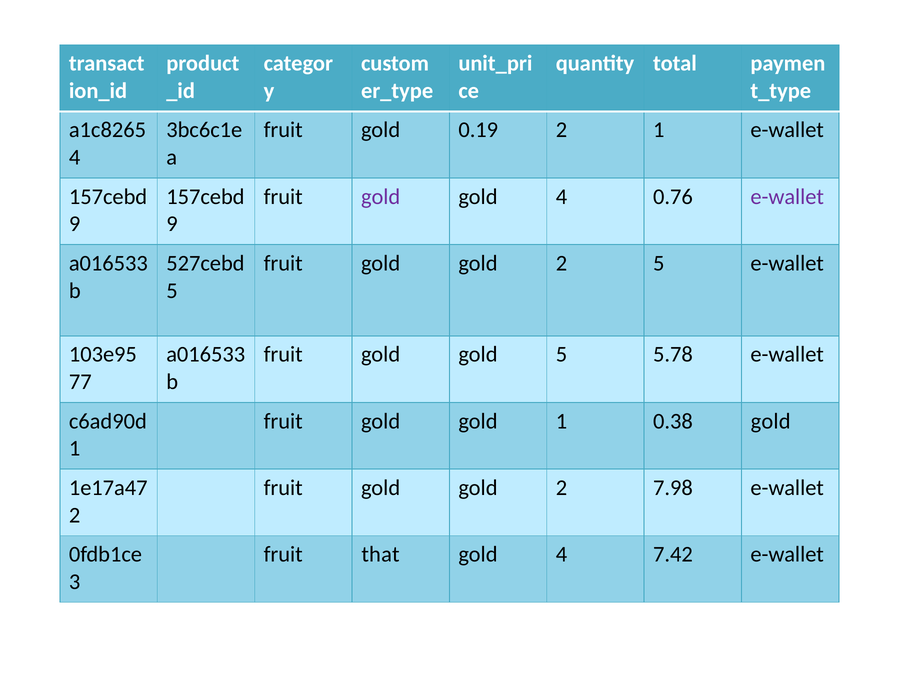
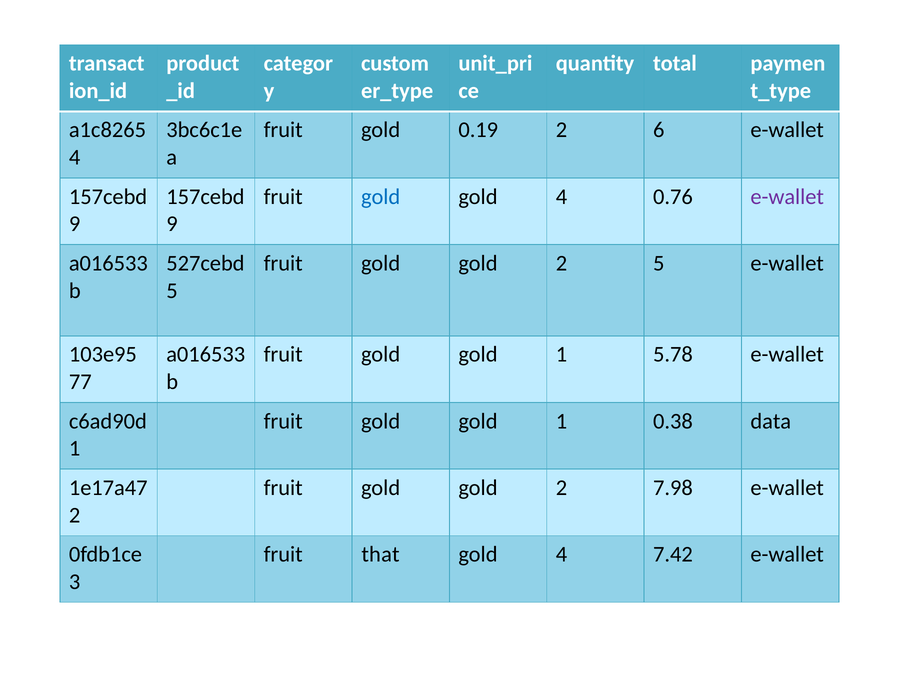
2 1: 1 -> 6 (659, 130)
gold colour: purple -> blue (381, 196)
5: 5 -> 1 (561, 354)
0.38 gold: gold -> data (771, 421)
